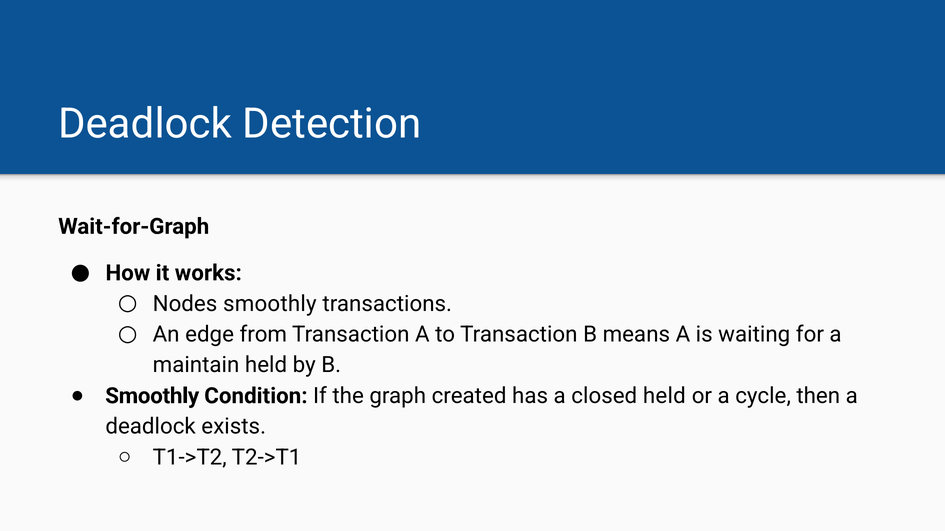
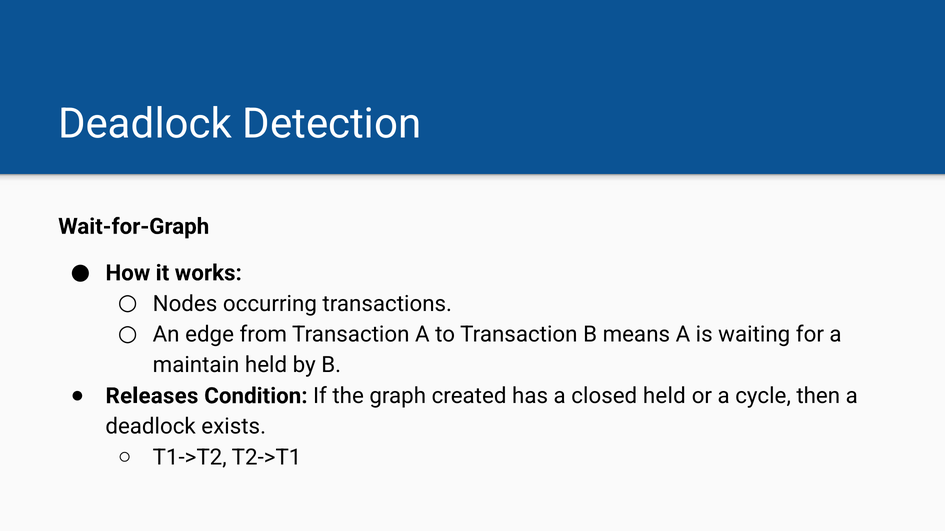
Nodes smoothly: smoothly -> occurring (270, 304)
Smoothly: Smoothly -> Releases (152, 396)
